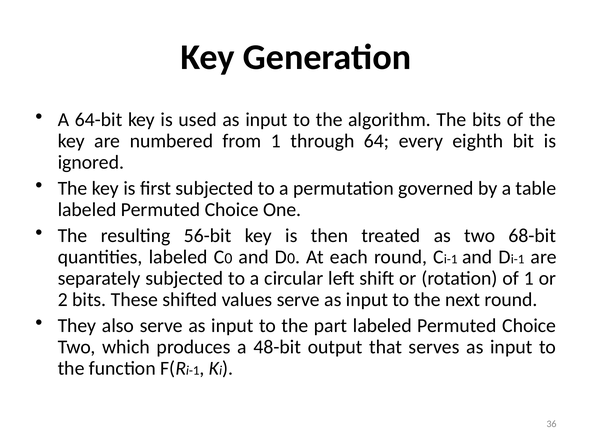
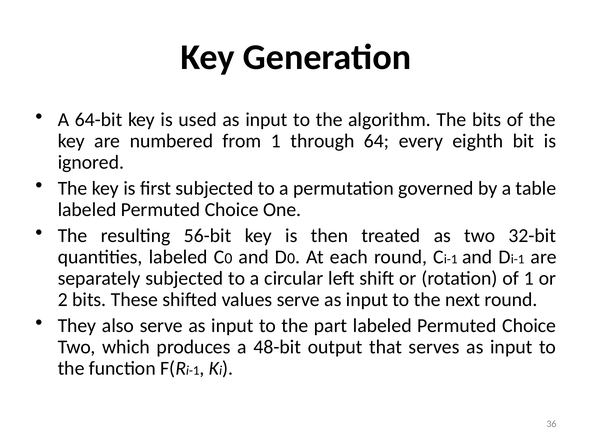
68-bit: 68-bit -> 32-bit (532, 236)
